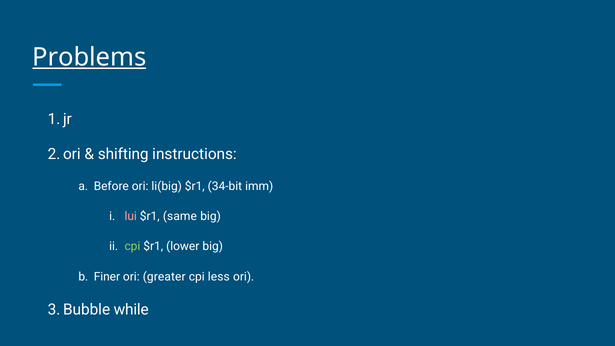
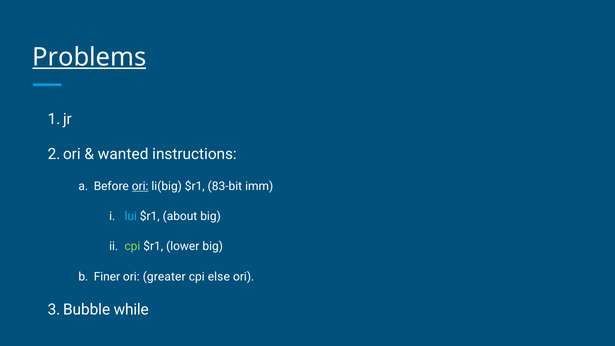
shifting: shifting -> wanted (123, 154)
ori underline: none -> present (140, 186)
34-bit: 34-bit -> 83-bit (225, 186)
lui colour: pink -> light blue (131, 216)
same: same -> about (180, 216)
less: less -> else (219, 277)
